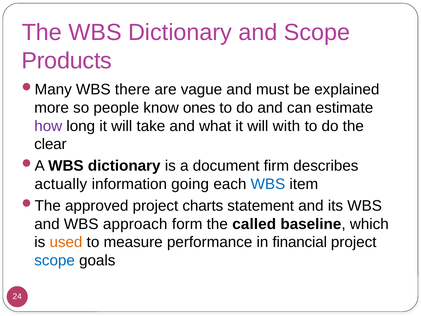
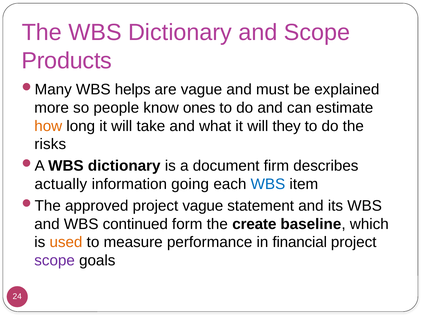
there: there -> helps (133, 89)
how colour: purple -> orange (48, 126)
with: with -> they (287, 126)
clear: clear -> risks (50, 144)
project charts: charts -> vague (203, 206)
approach: approach -> continued (135, 224)
called: called -> create (254, 224)
scope colour: blue -> purple (55, 260)
